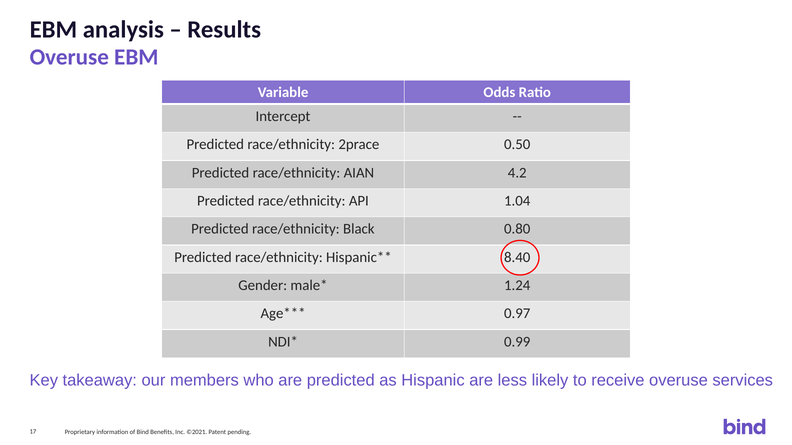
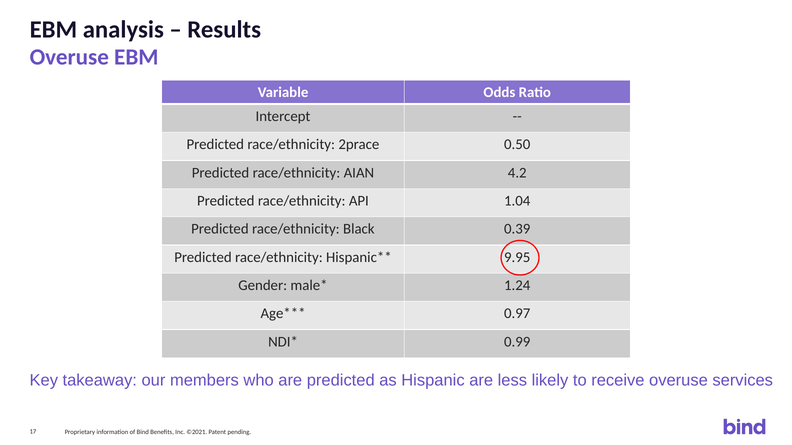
0.80: 0.80 -> 0.39 (517, 229)
8.40: 8.40 -> 9.95 (517, 257)
